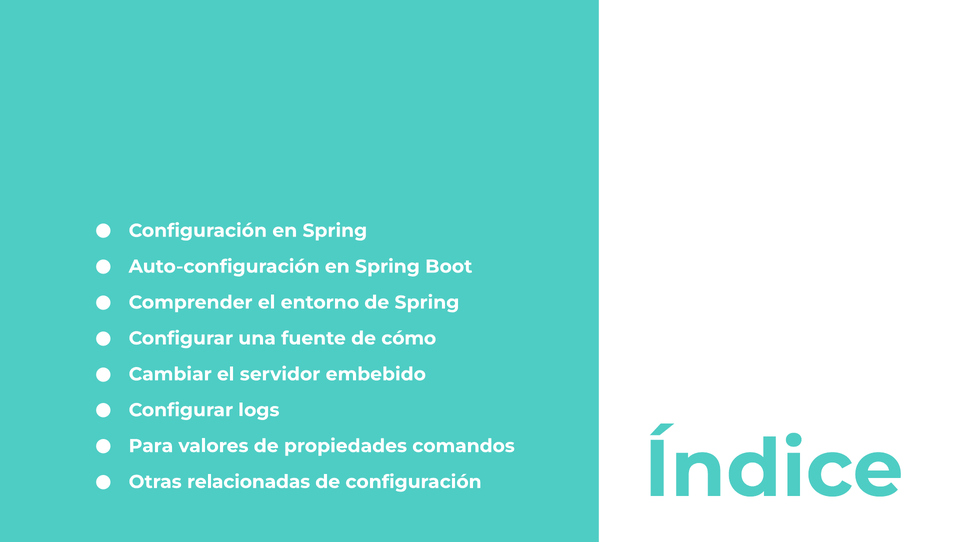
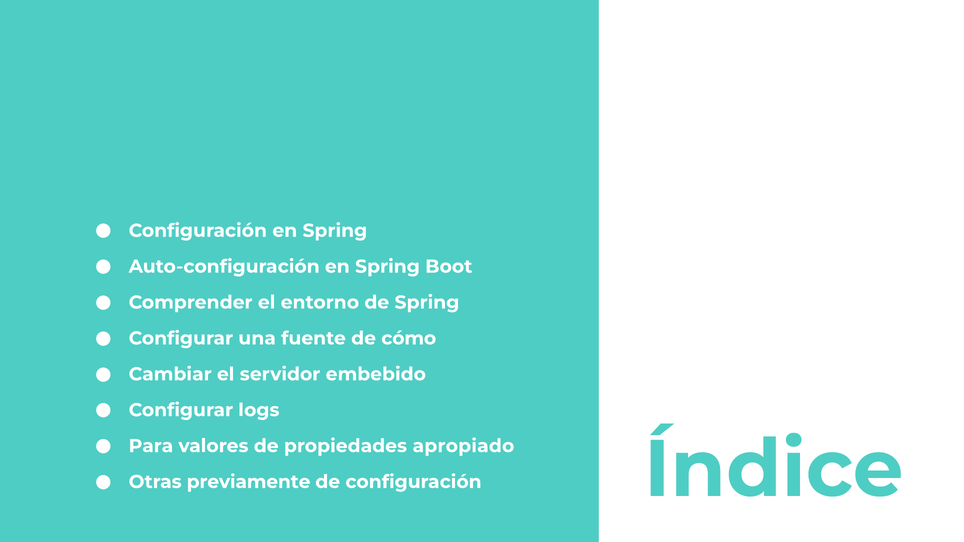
comandos: comandos -> apropiado (463, 446)
relacionadas: relacionadas -> previamente (249, 482)
